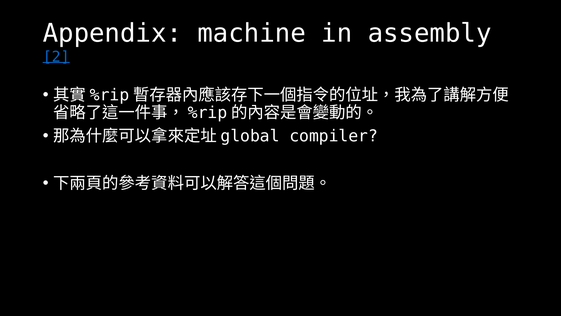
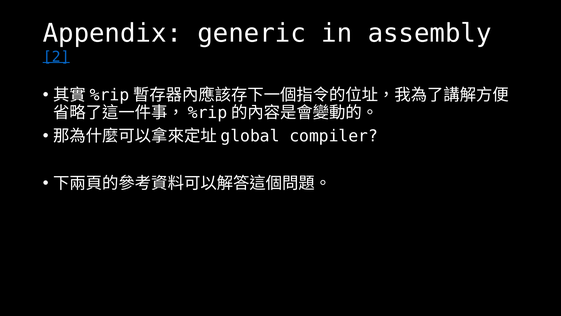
machine: machine -> generic (252, 33)
